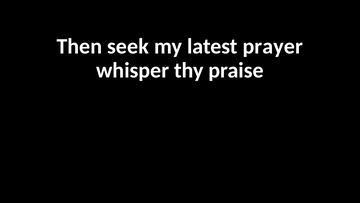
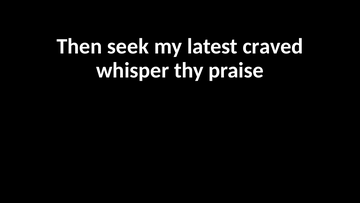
prayer: prayer -> craved (273, 46)
